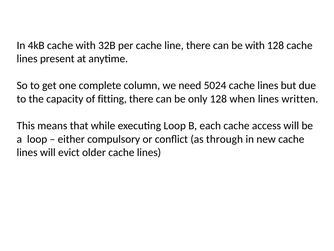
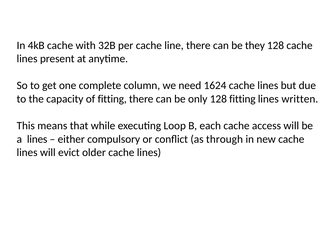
be with: with -> they (255, 45)
5024: 5024 -> 1624 (215, 85)
128 when: when -> fitting (242, 99)
a loop: loop -> lines (37, 139)
